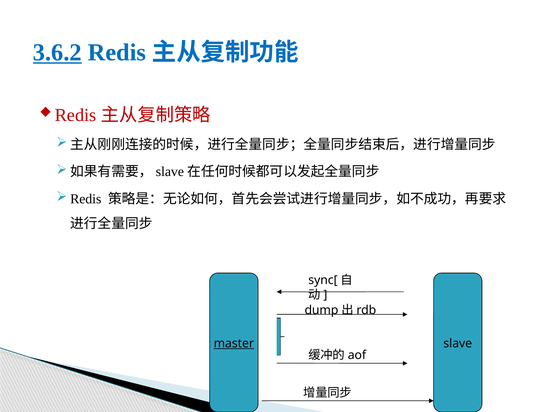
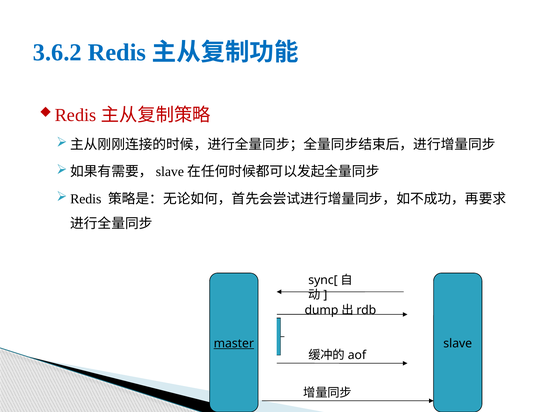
3.6.2 underline: present -> none (57, 52)
